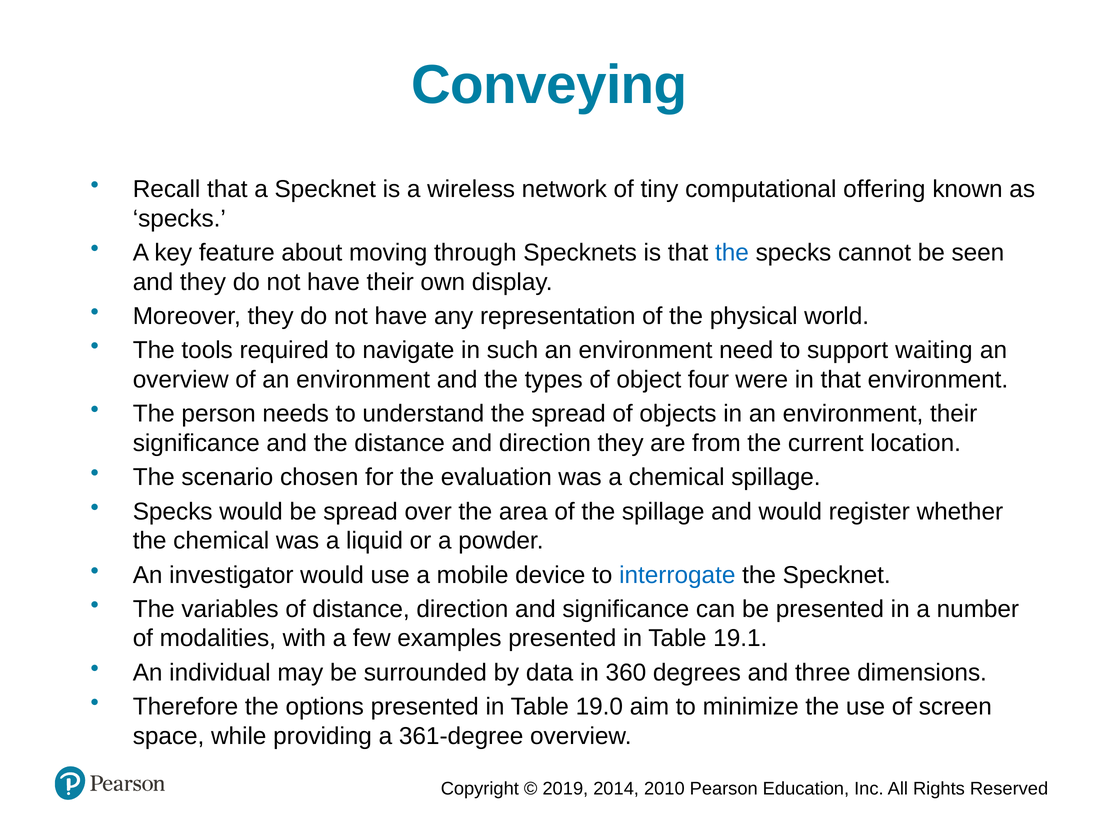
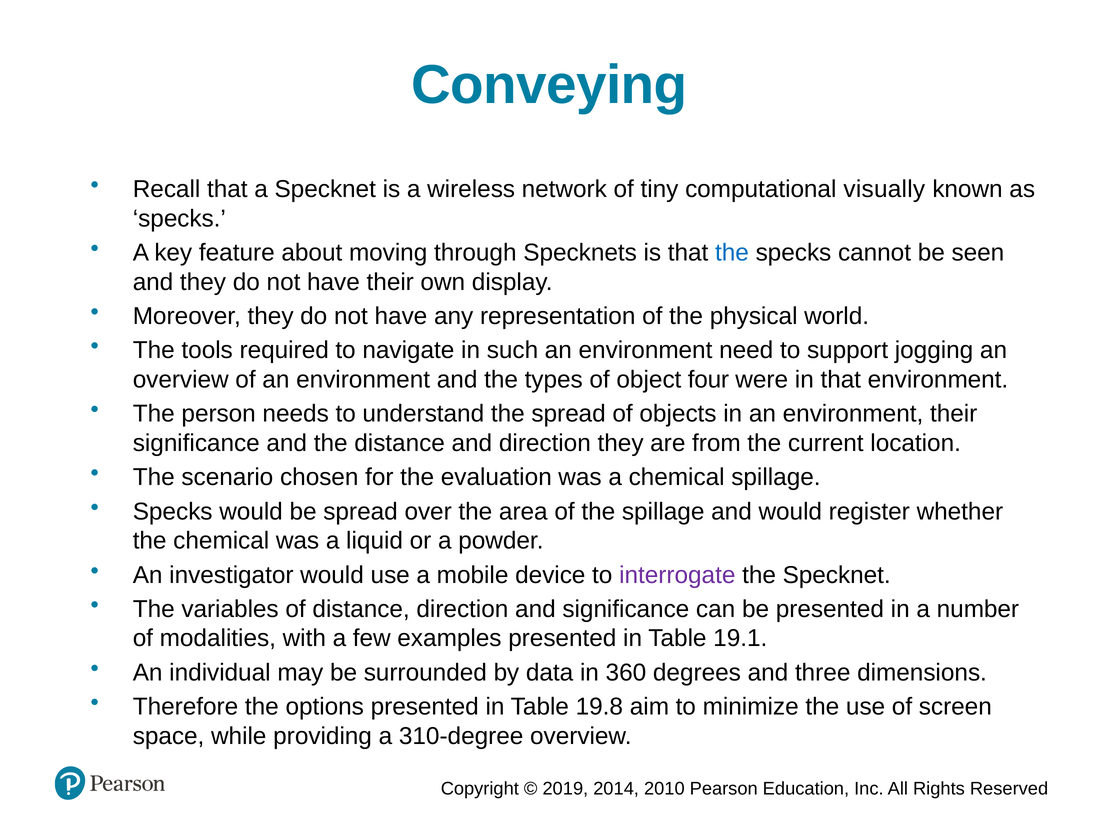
offering: offering -> visually (884, 189)
waiting: waiting -> jogging (934, 350)
interrogate colour: blue -> purple (677, 575)
19.0: 19.0 -> 19.8 (599, 706)
361-degree: 361-degree -> 310-degree (461, 736)
